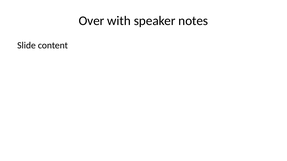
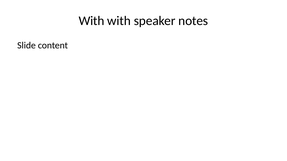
Over: Over -> With (92, 21)
